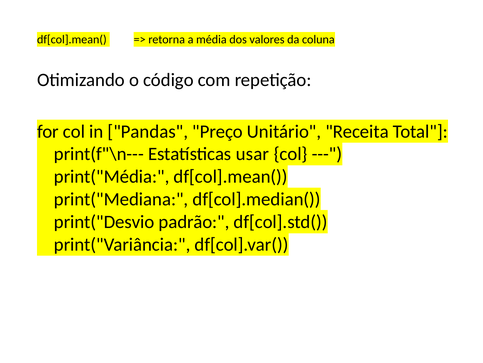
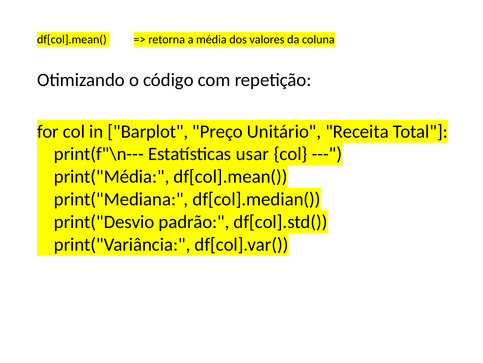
Pandas: Pandas -> Barplot (148, 131)
